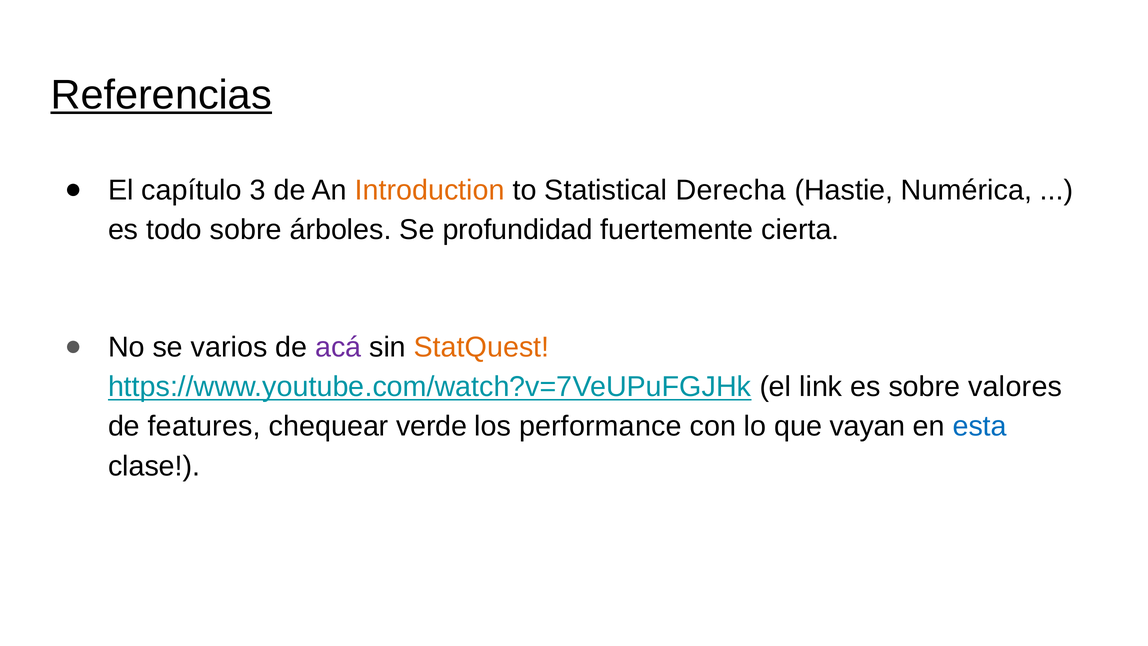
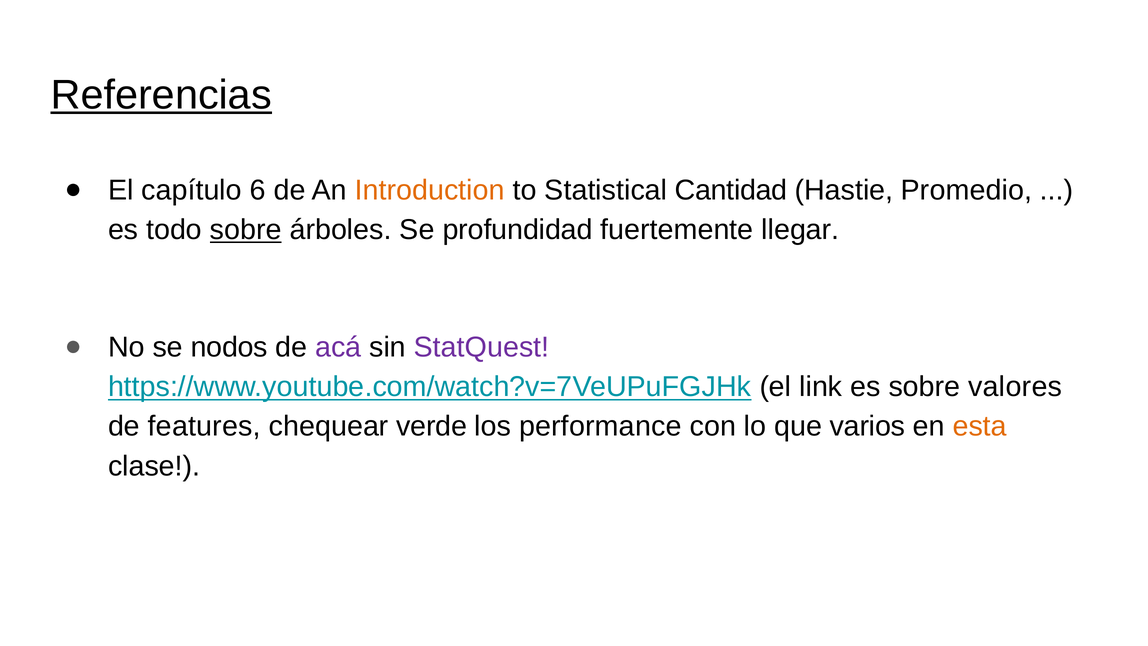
3: 3 -> 6 (258, 190)
Derecha: Derecha -> Cantidad (731, 190)
Numérica: Numérica -> Promedio (966, 190)
sobre underline: none -> present (246, 230)
cierta: cierta -> llegar (800, 230)
varios: varios -> nodos (229, 347)
StatQuest colour: orange -> purple (482, 347)
vayan: vayan -> varios (868, 426)
esta colour: blue -> orange (980, 426)
